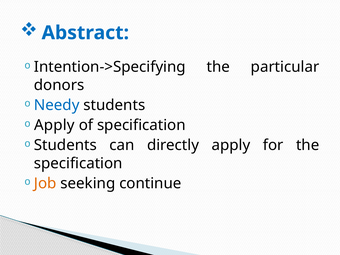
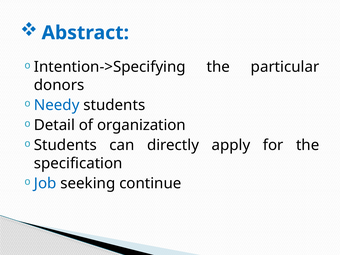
Apply: Apply -> Detail (54, 125)
of specification: specification -> organization (141, 125)
Job colour: orange -> blue (45, 183)
